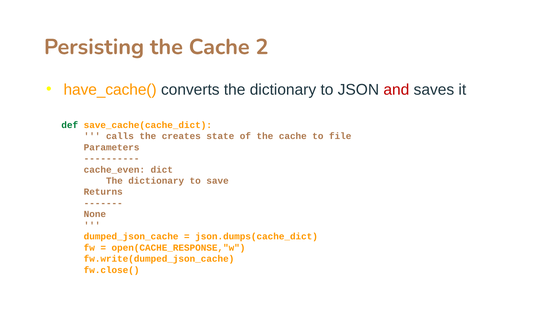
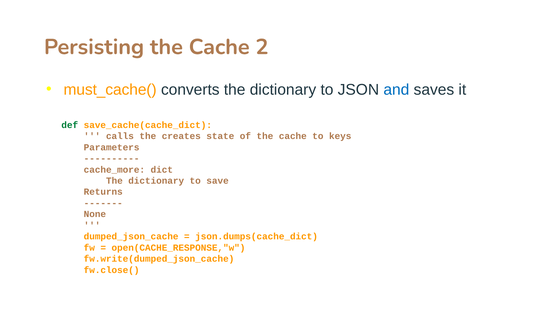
have_cache(: have_cache( -> must_cache( (110, 90)
and colour: red -> blue (396, 90)
file: file -> keys (340, 136)
cache_even: cache_even -> cache_more (114, 170)
